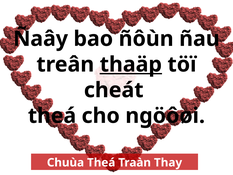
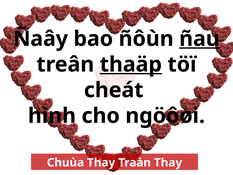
ñau underline: none -> present (199, 39)
theá: theá -> hình (52, 116)
Chuùa Theá: Theá -> Thay (101, 162)
